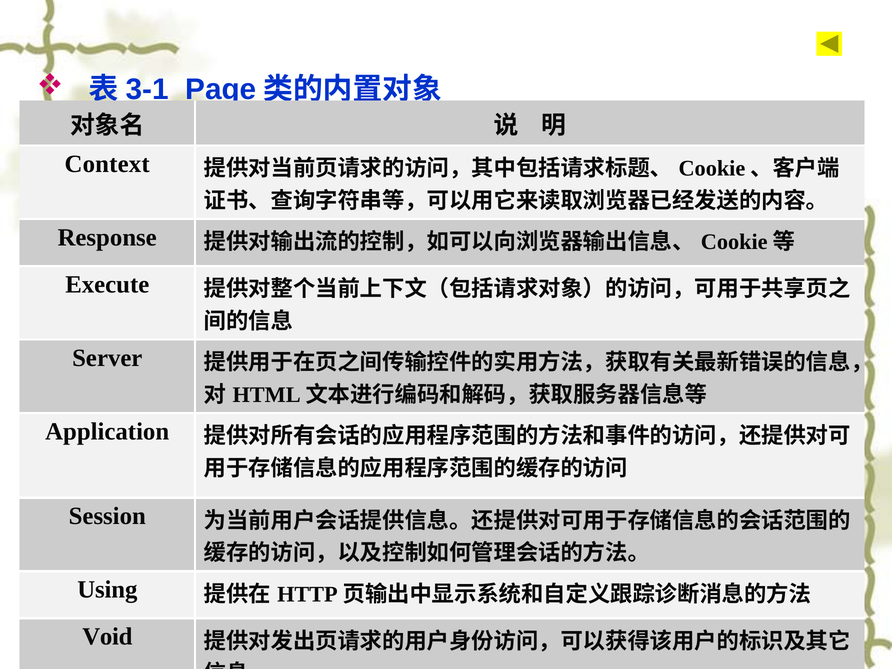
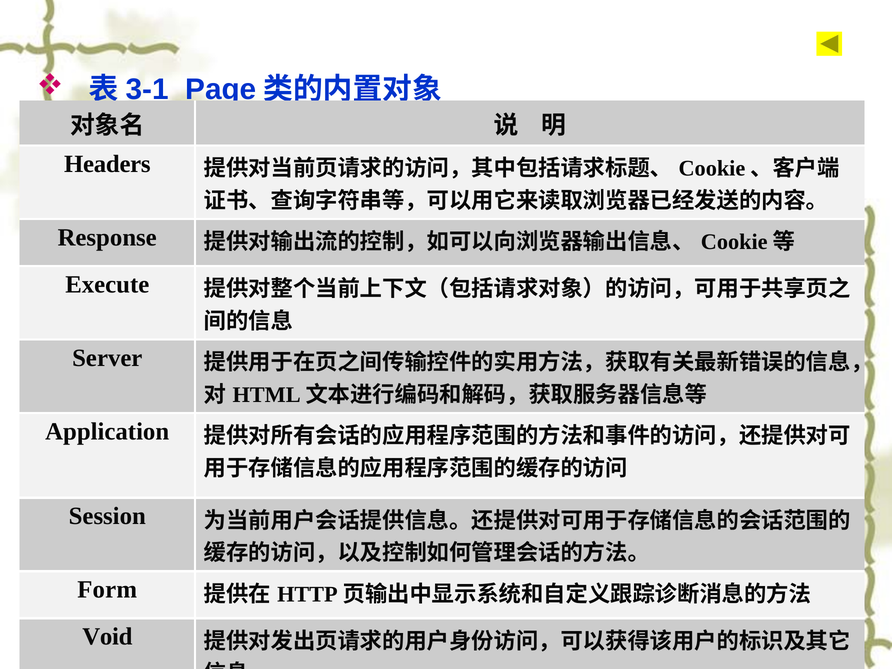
Context: Context -> Headers (107, 164)
Using: Using -> Form (107, 590)
